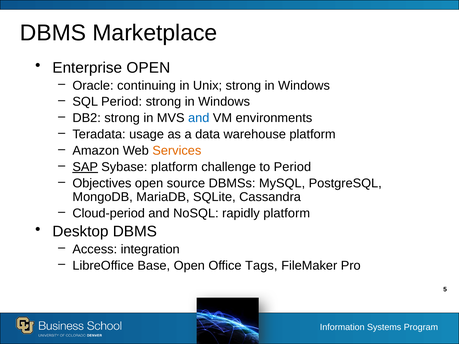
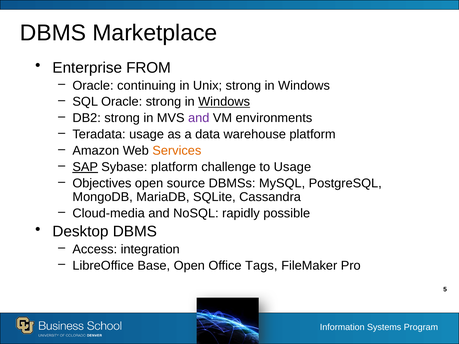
Enterprise OPEN: OPEN -> FROM (148, 68)
SQL Period: Period -> Oracle (122, 102)
Windows underline: none -> present (224, 102)
and colour: blue -> purple (199, 118)
to Period: Period -> Usage (292, 167)
Cloud-period: Cloud-period -> Cloud-media (109, 214)
rapidly platform: platform -> possible (287, 214)
